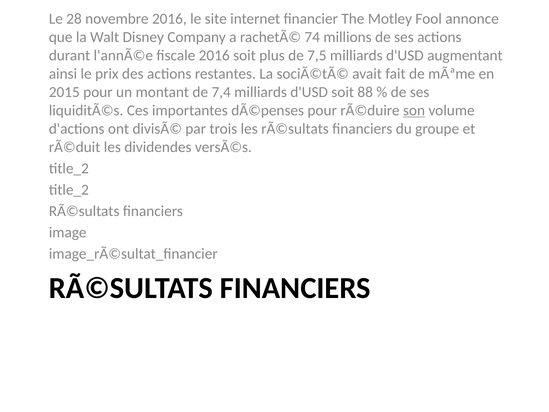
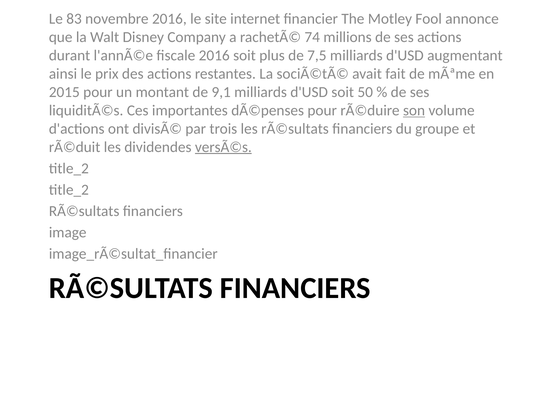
28: 28 -> 83 (74, 19)
7,4: 7,4 -> 9,1 (221, 92)
88: 88 -> 50 (365, 92)
versÃ©s underline: none -> present (223, 147)
